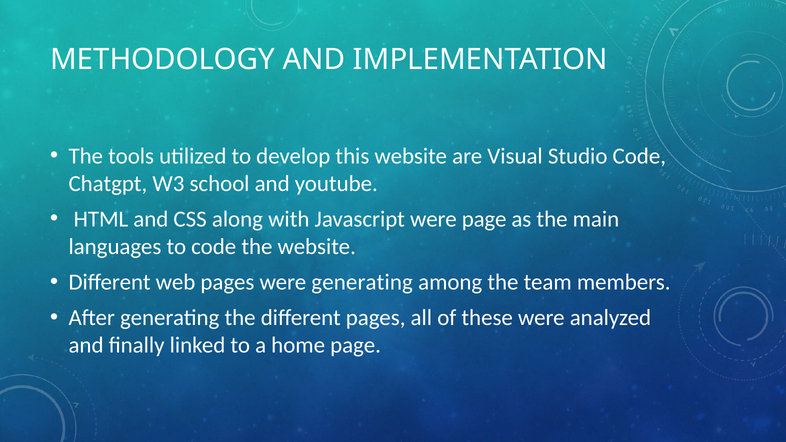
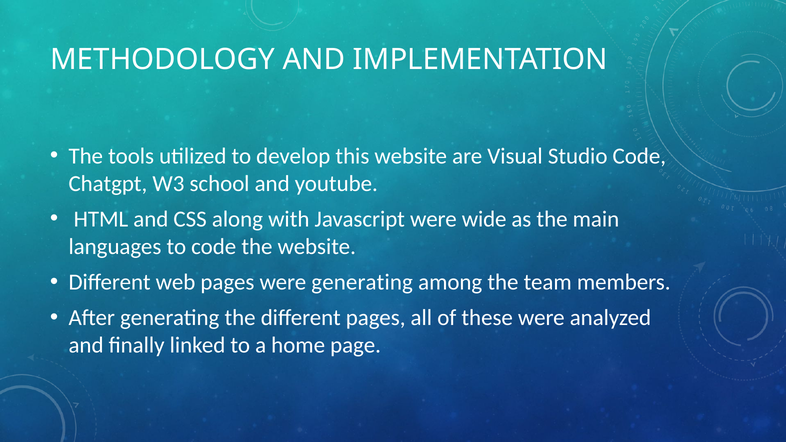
were page: page -> wide (484, 219)
